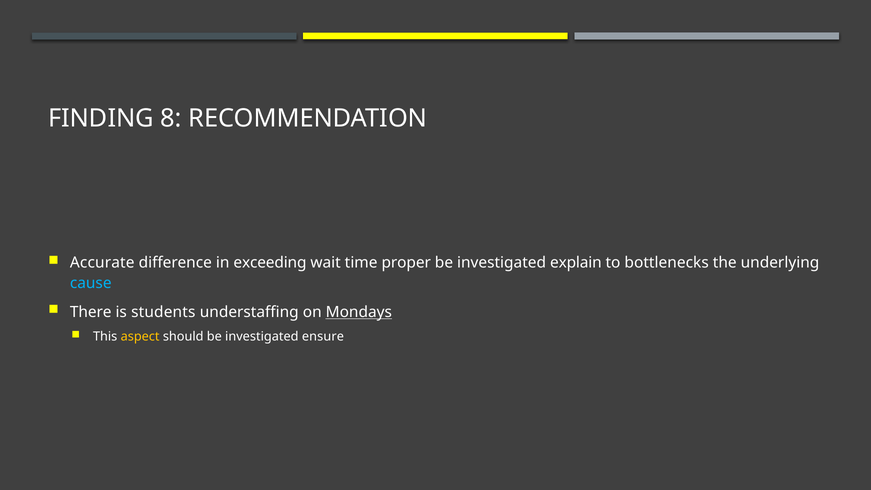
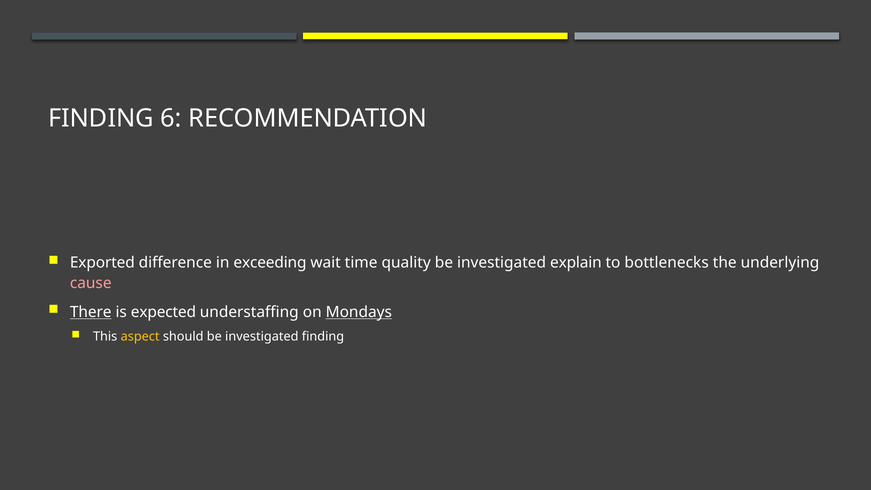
8: 8 -> 6 (171, 118)
Accurate: Accurate -> Exported (102, 263)
proper: proper -> quality (406, 263)
cause colour: light blue -> pink (91, 283)
There underline: none -> present (91, 312)
students: students -> expected (163, 312)
investigated ensure: ensure -> finding (323, 337)
